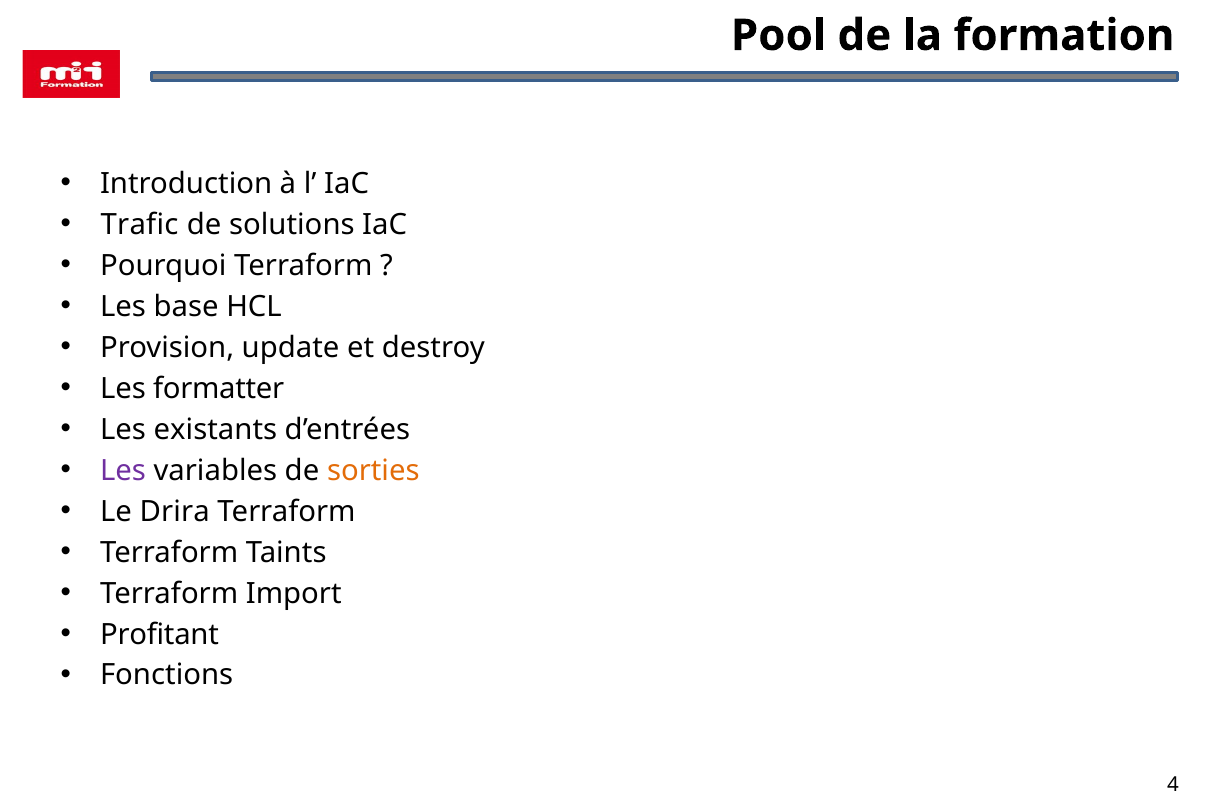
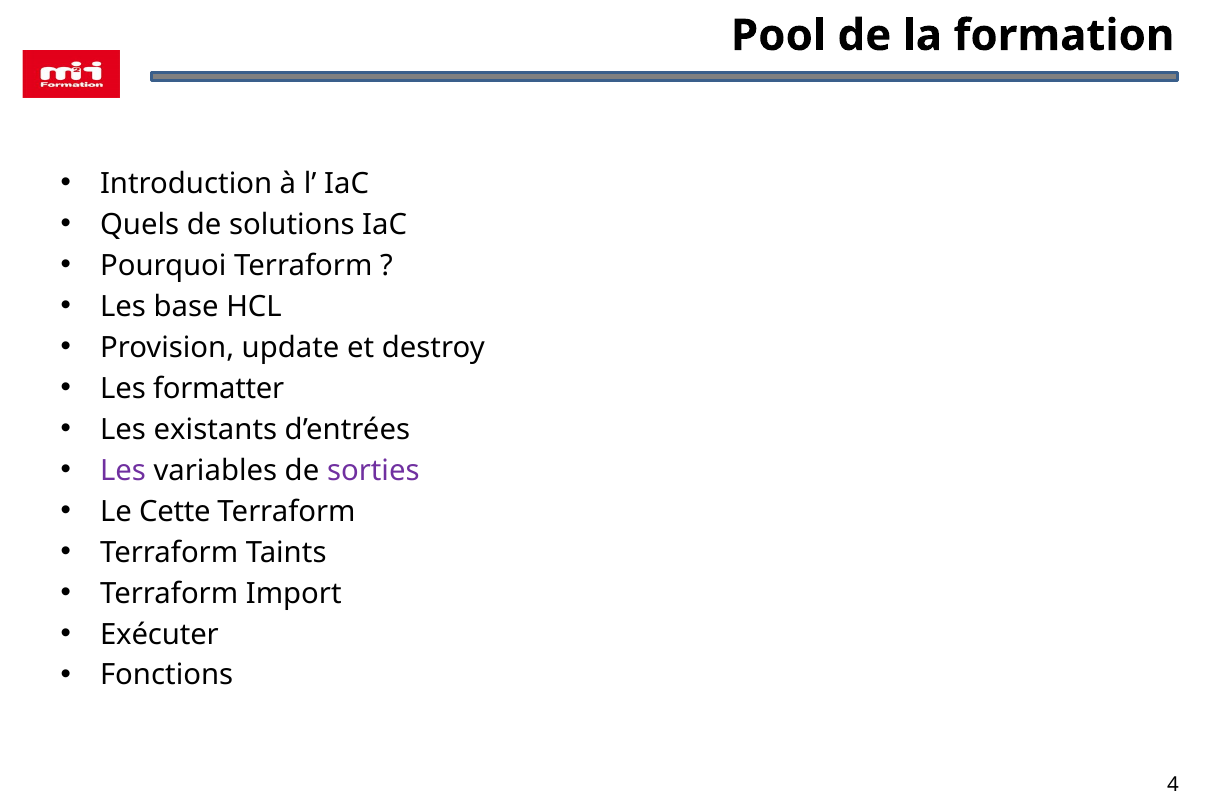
Trafic: Trafic -> Quels (140, 224)
sorties colour: orange -> purple (373, 470)
Drira: Drira -> Cette (175, 511)
Profitant: Profitant -> Exécuter (159, 634)
